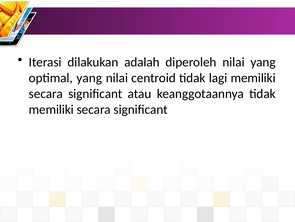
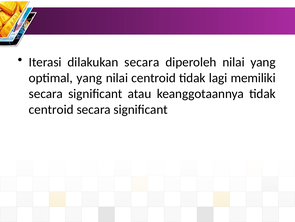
dilakukan adalah: adalah -> secara (142, 62)
memiliki: memiliki -> centroid (51, 109)
